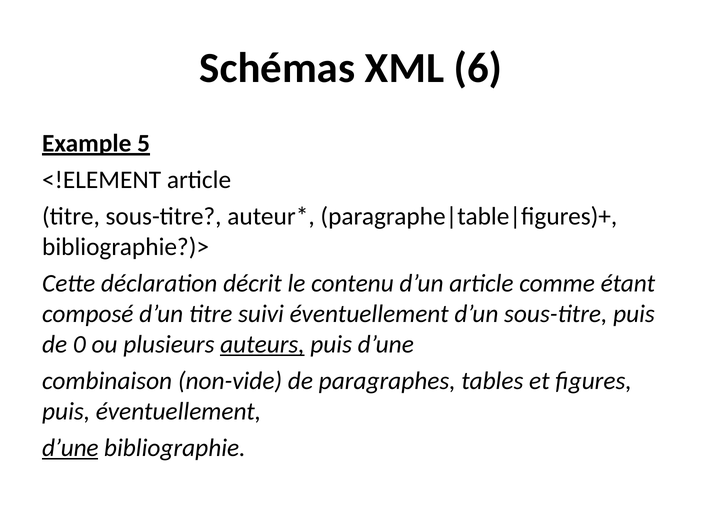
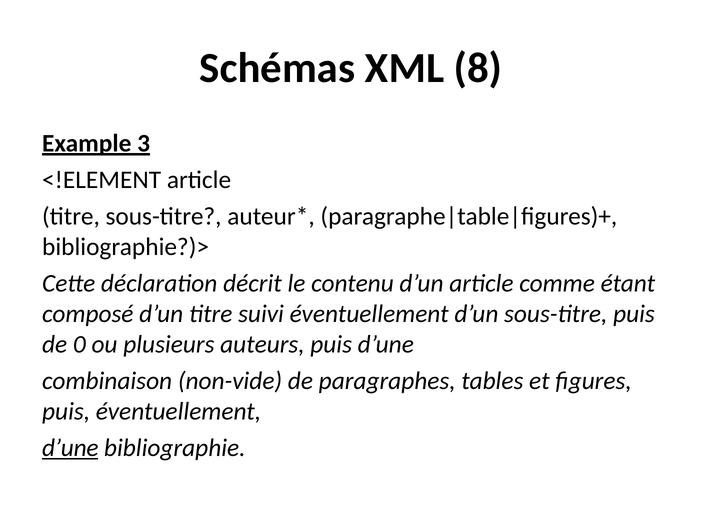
6: 6 -> 8 (478, 68)
5: 5 -> 3 (144, 143)
auteurs underline: present -> none (262, 344)
